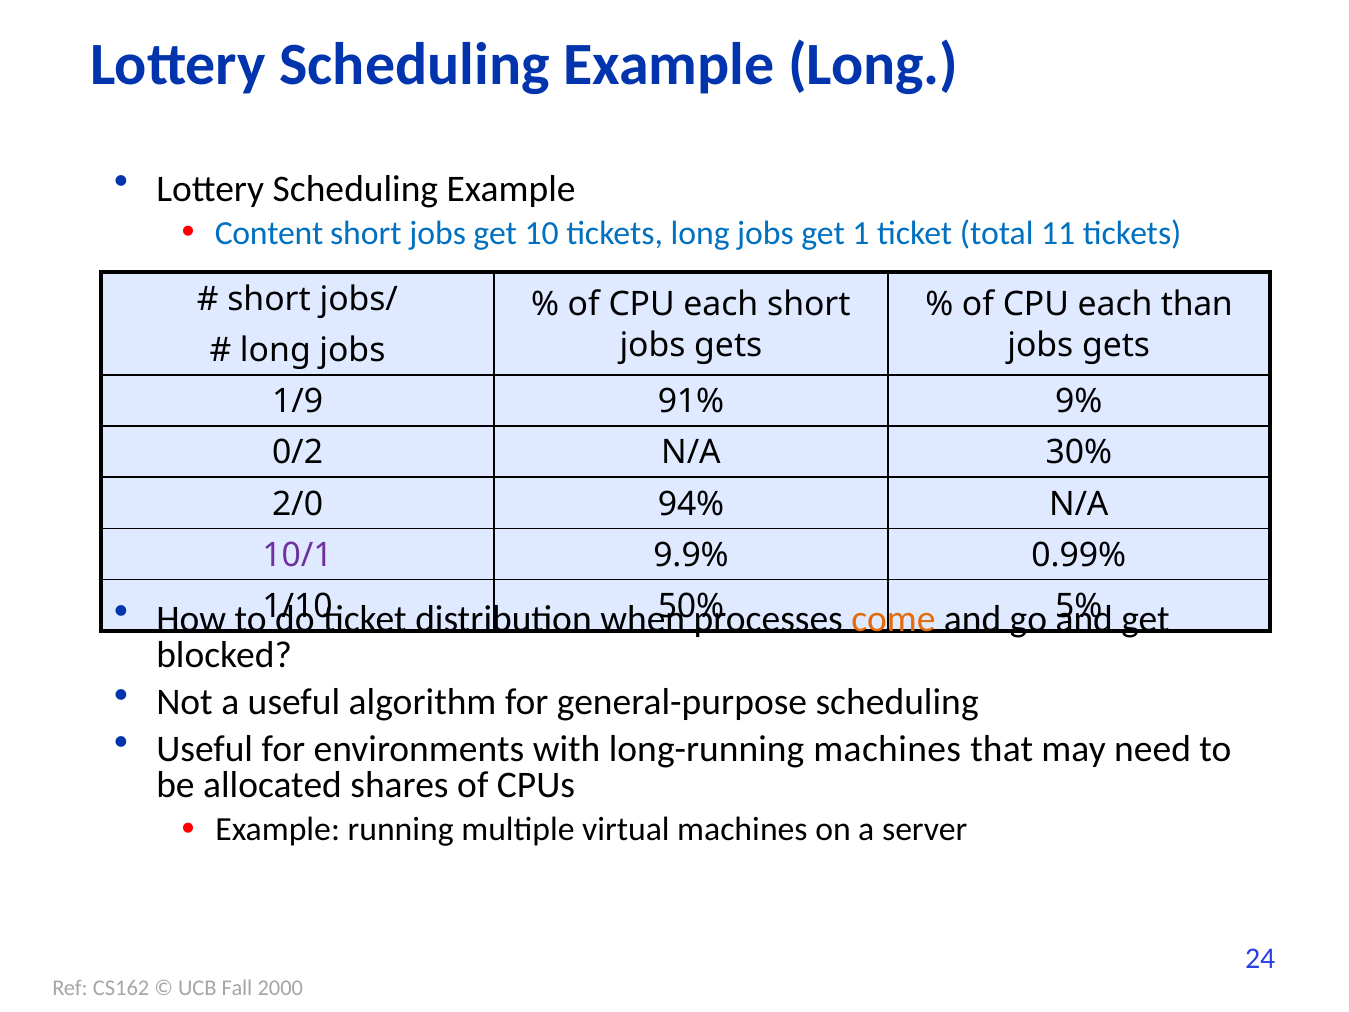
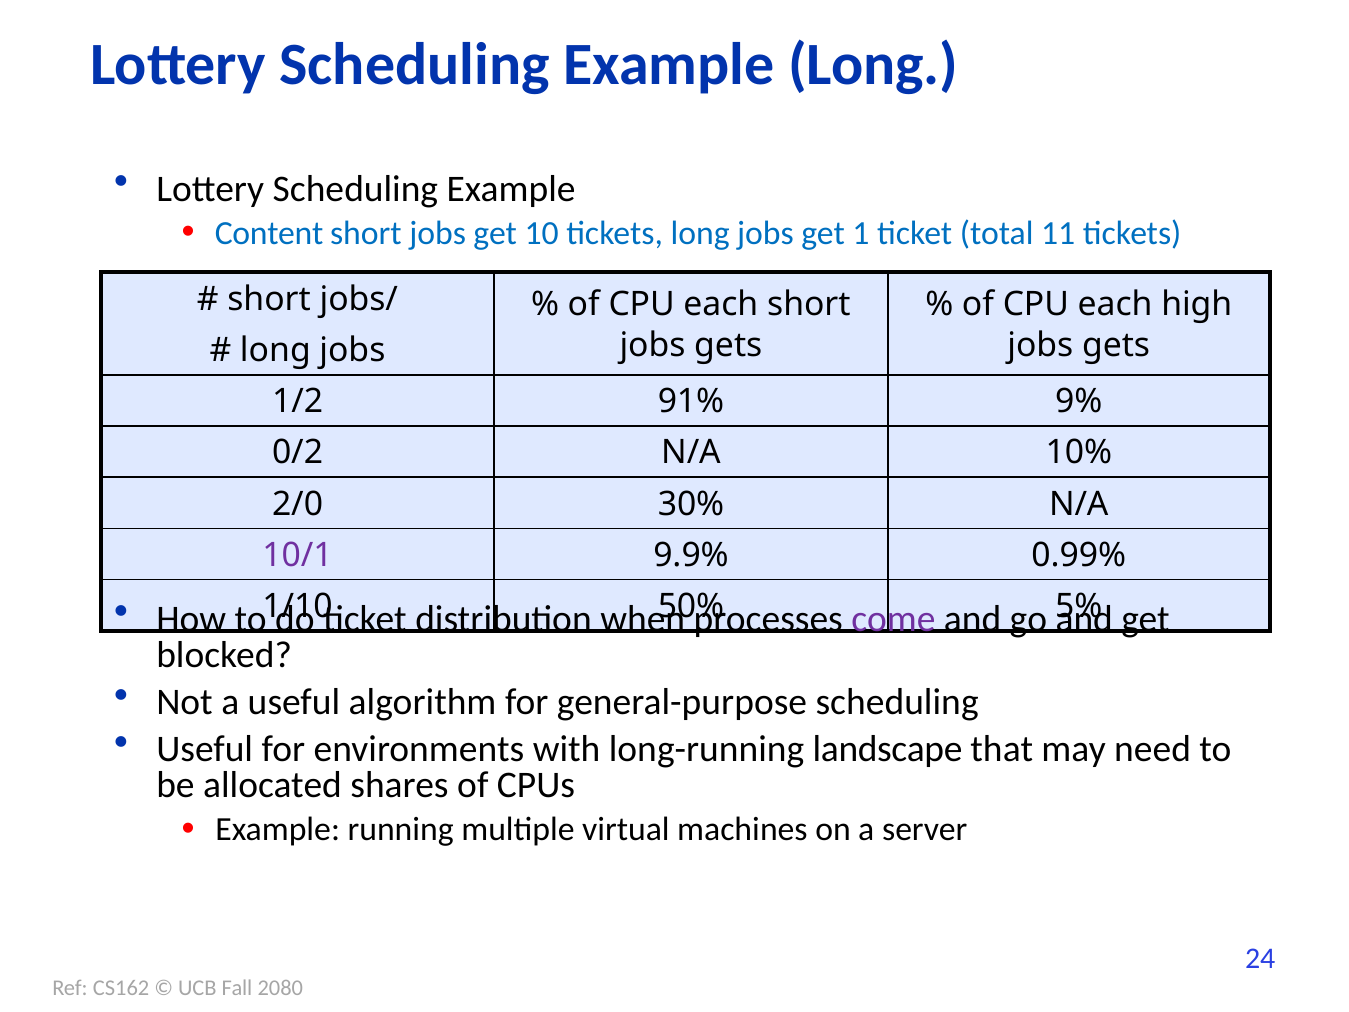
than: than -> high (1197, 304)
1/9: 1/9 -> 1/2 (298, 402)
30%: 30% -> 10% (1079, 453)
94%: 94% -> 30% (691, 504)
come colour: orange -> purple (893, 619)
long-running machines: machines -> landscape (888, 749)
2000: 2000 -> 2080 (280, 988)
